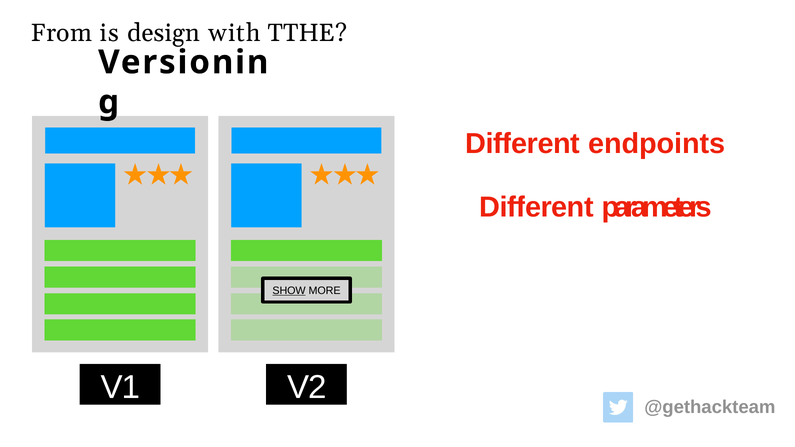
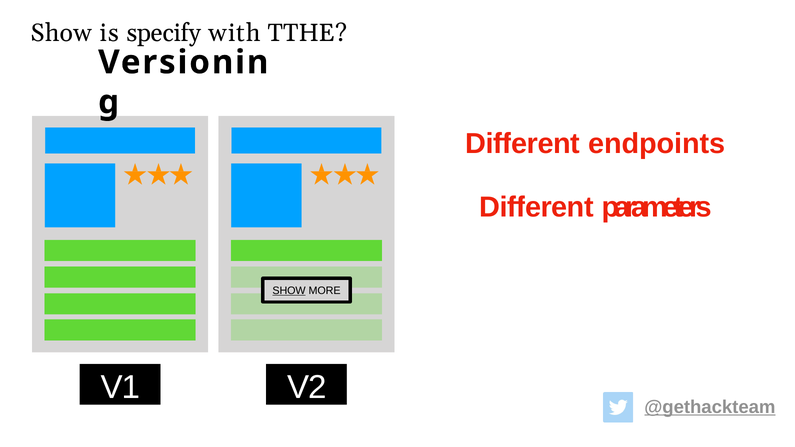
From: From -> Show (61, 33)
design: design -> specify (164, 33)
@gethackteam underline: none -> present (710, 407)
